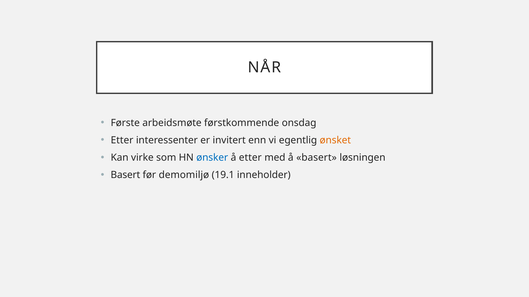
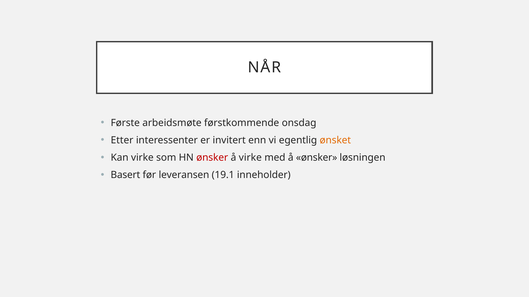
ønsker colour: blue -> red (212, 158)
å etter: etter -> virke (250, 158)
å basert: basert -> ønsker (317, 158)
demomiljø: demomiljø -> leveransen (184, 175)
